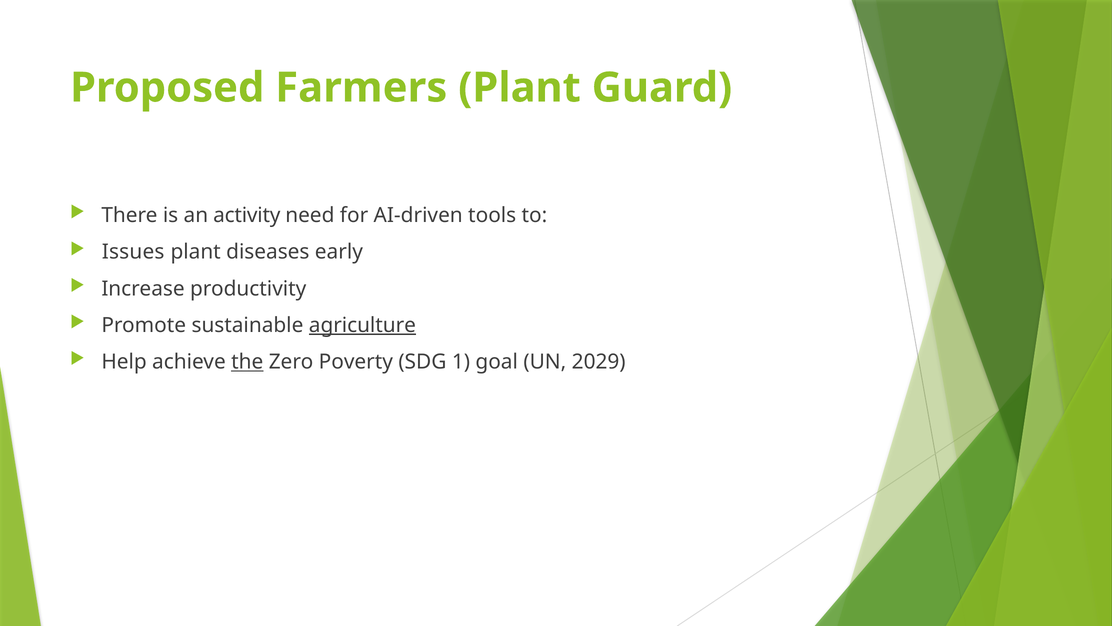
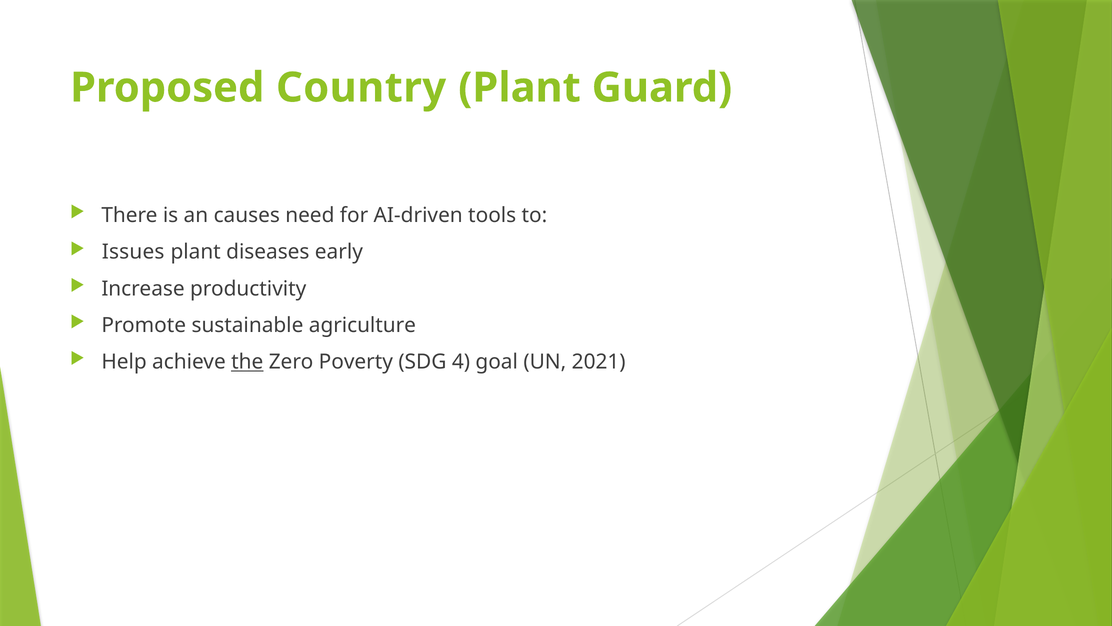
Farmers: Farmers -> Country (361, 88)
activity: activity -> causes (247, 215)
agriculture underline: present -> none (362, 325)
1: 1 -> 4 (461, 362)
2029: 2029 -> 2021 (599, 362)
